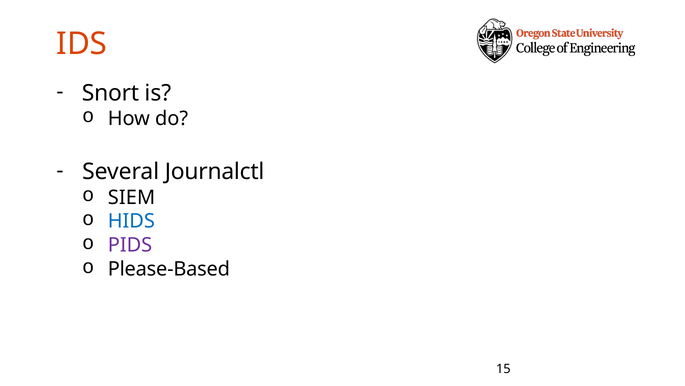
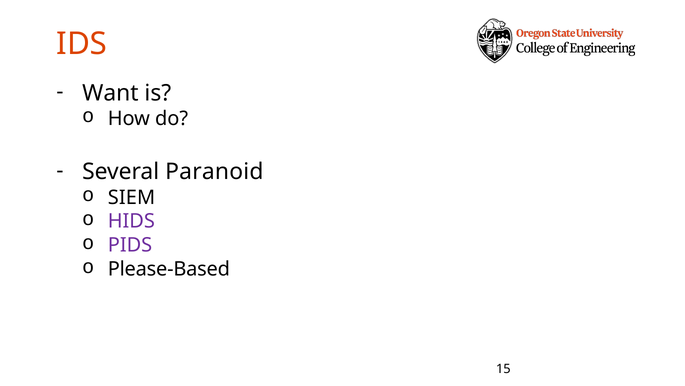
Snort: Snort -> Want (110, 93)
Journalctl: Journalctl -> Paranoid (214, 172)
HIDS colour: blue -> purple (131, 221)
